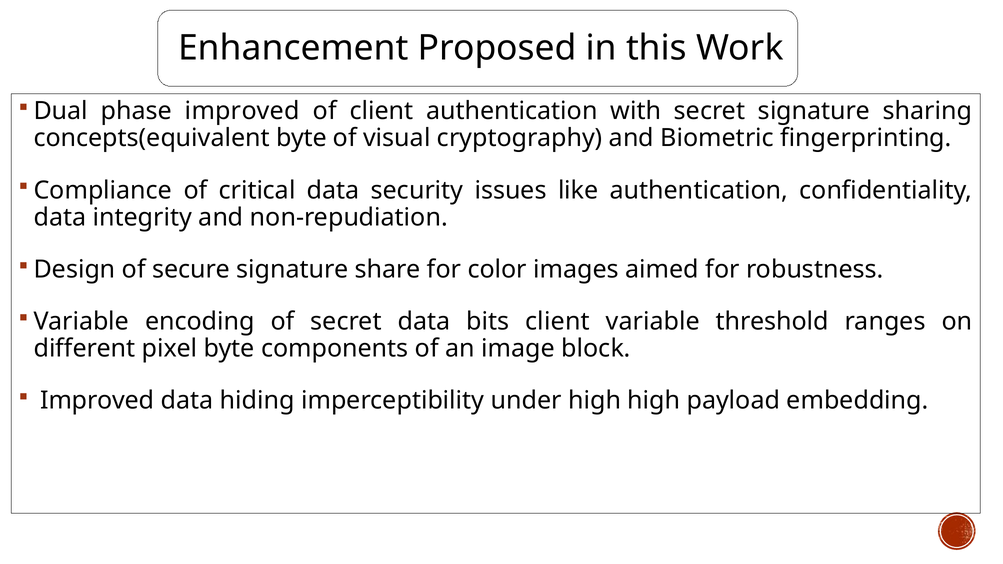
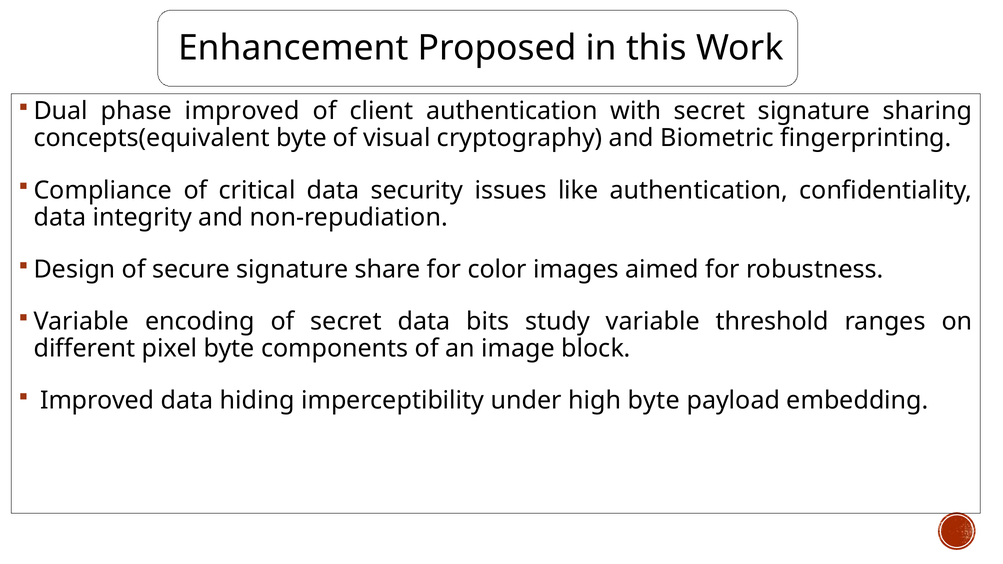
bits client: client -> study (558, 322)
high high: high -> byte (654, 401)
